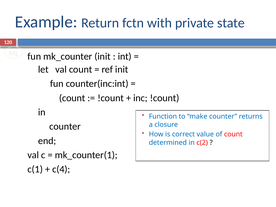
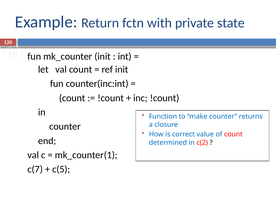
c(1: c(1 -> c(7 (35, 169)
c(4: c(4 -> c(5 (61, 169)
